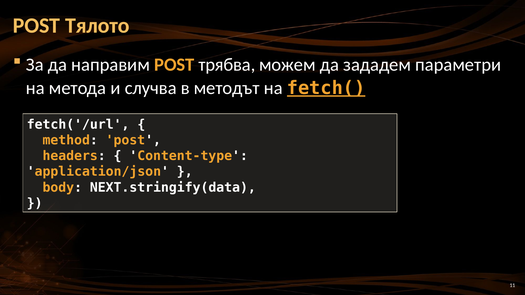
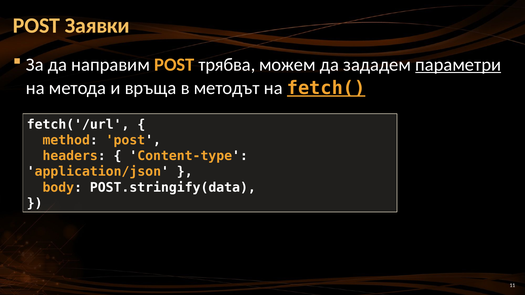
Тялото: Тялото -> Заявки (97, 26)
параметри underline: none -> present (458, 65)
случва: случва -> връща (151, 88)
NEXT.stringify(data: NEXT.stringify(data -> POST.stringify(data (173, 188)
